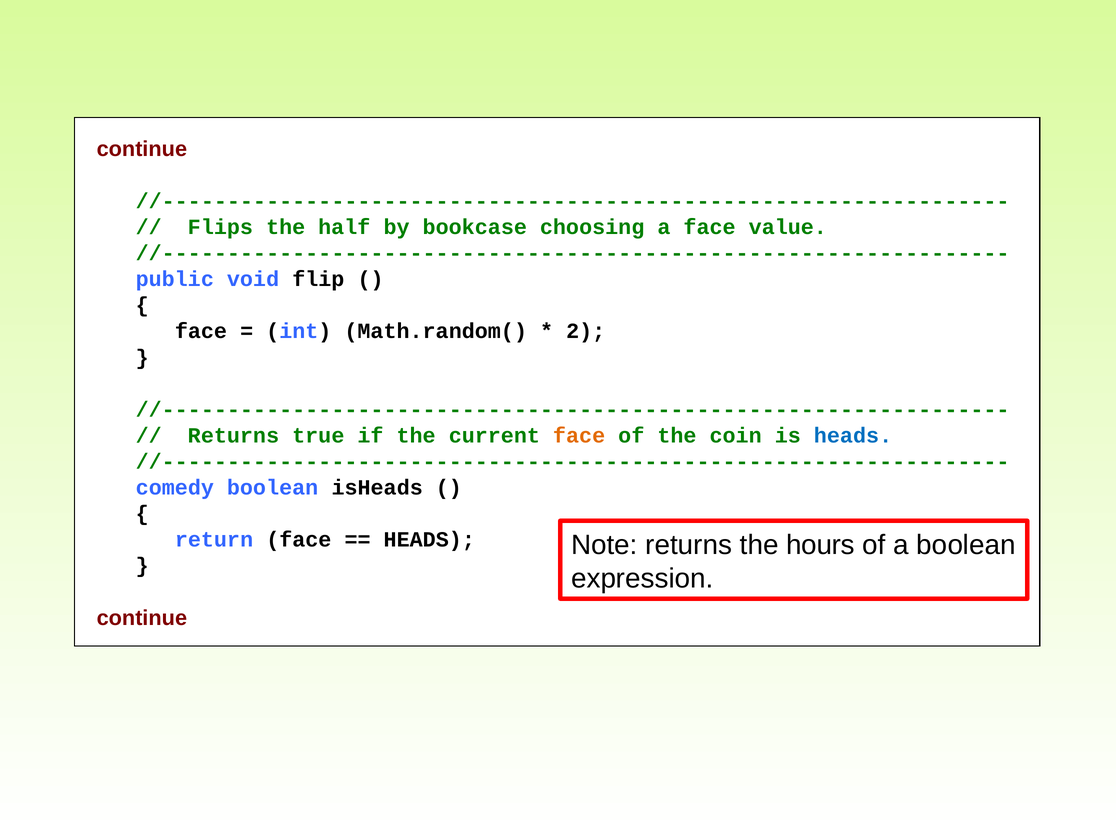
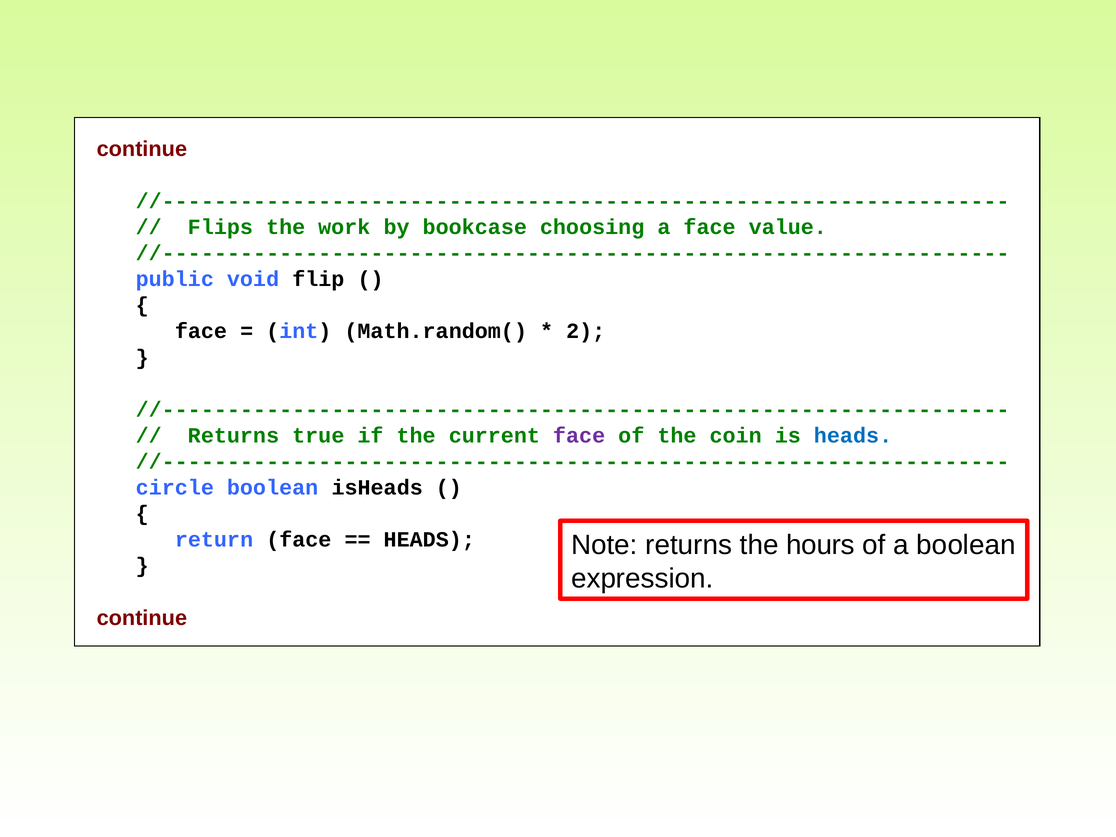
half: half -> work (344, 227)
face colour: orange -> purple (579, 436)
comedy: comedy -> circle (175, 488)
